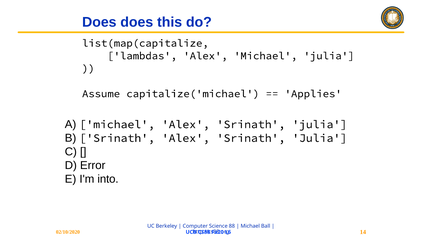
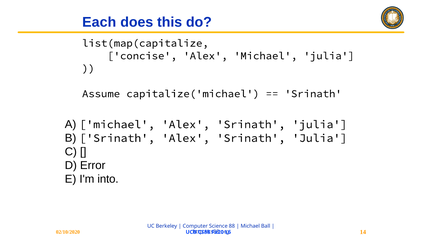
Does: Does -> Each (99, 22)
lambdas: lambdas -> concise (142, 56)
Applies: Applies -> Srinath (313, 94)
